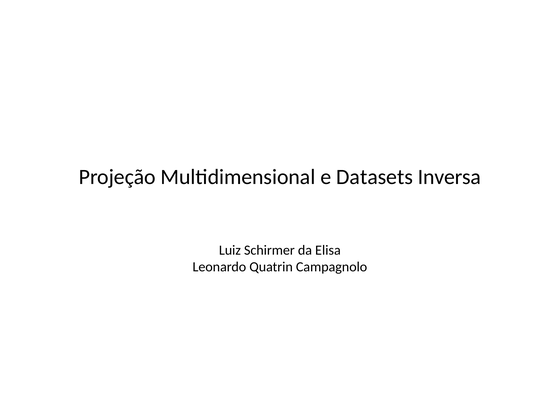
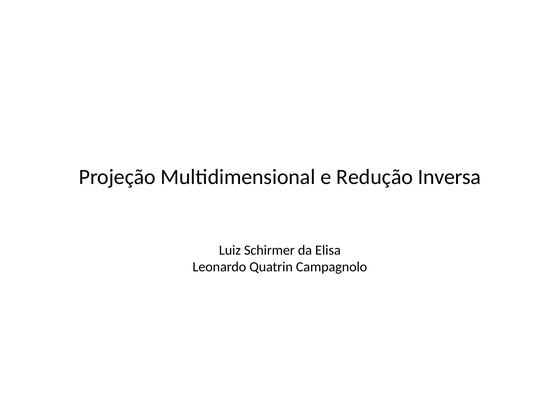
Datasets: Datasets -> Redução (375, 177)
